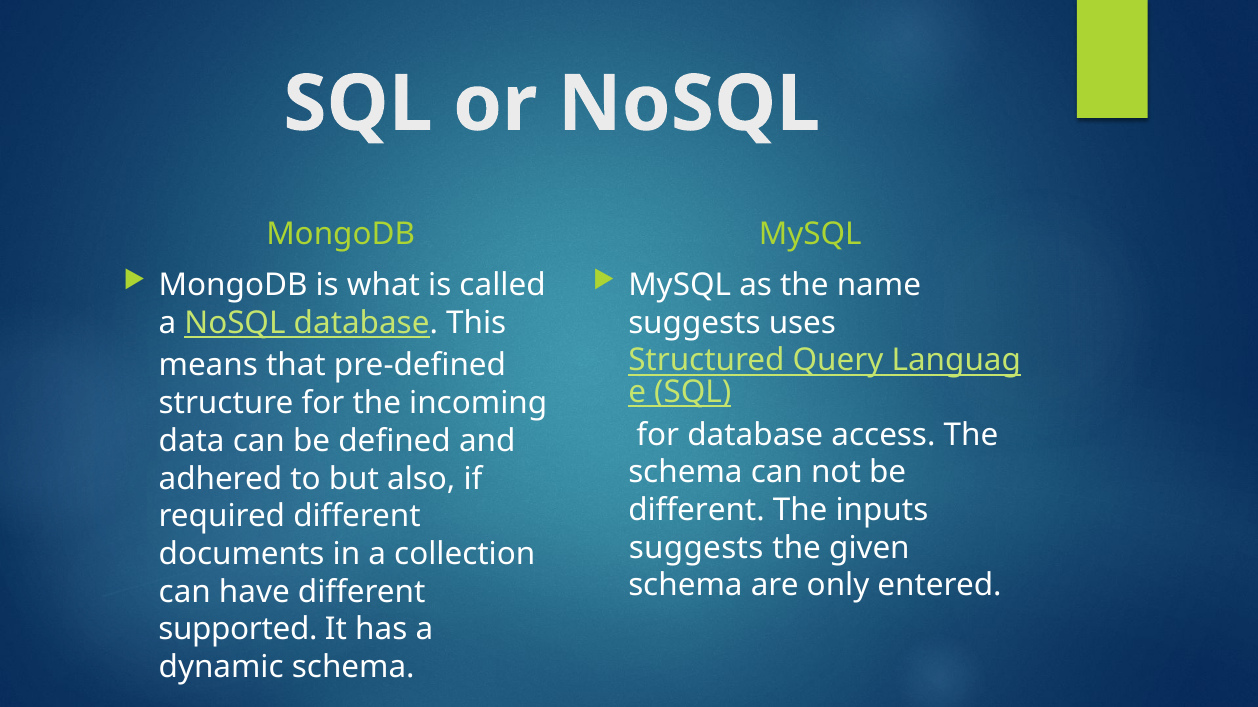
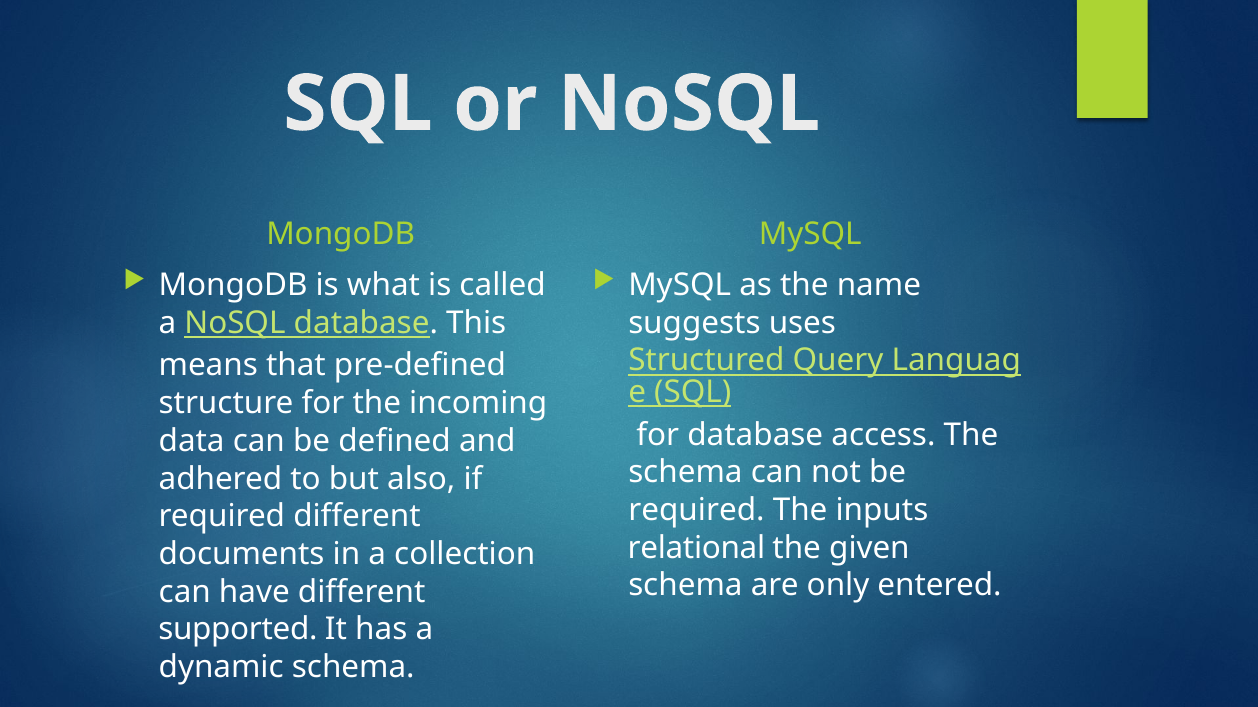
different: different -> required (696, 511)
suggests: suggests -> relational (696, 548)
